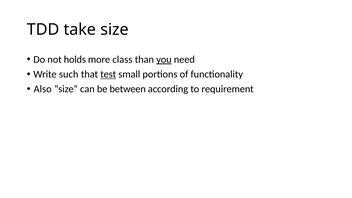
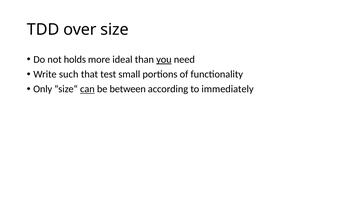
take: take -> over (80, 30)
class: class -> ideal (122, 60)
test underline: present -> none (108, 74)
Also: Also -> Only (43, 89)
can underline: none -> present (87, 89)
requirement: requirement -> immediately (228, 89)
